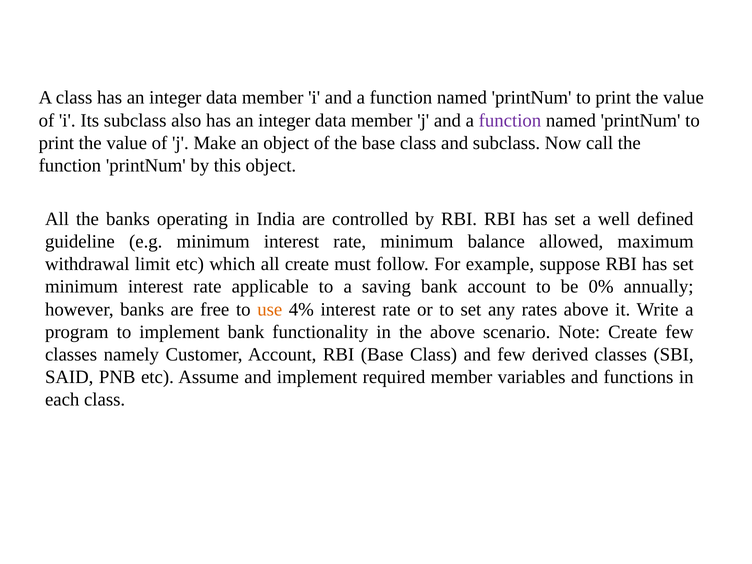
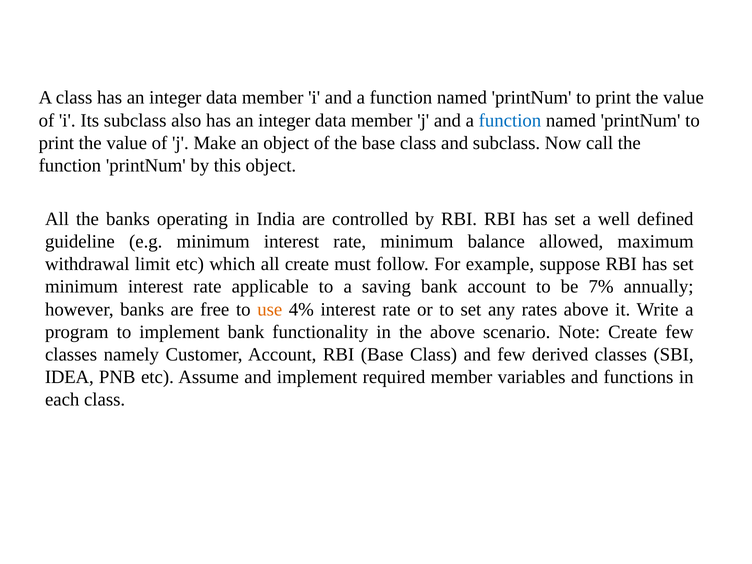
function colour: purple -> blue (510, 120)
0%: 0% -> 7% (601, 287)
SAID: SAID -> IDEA (69, 377)
